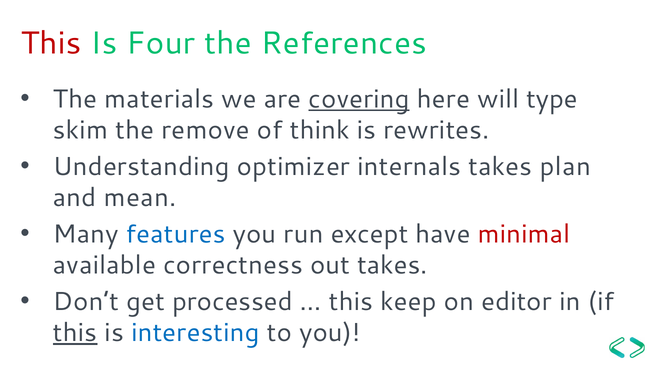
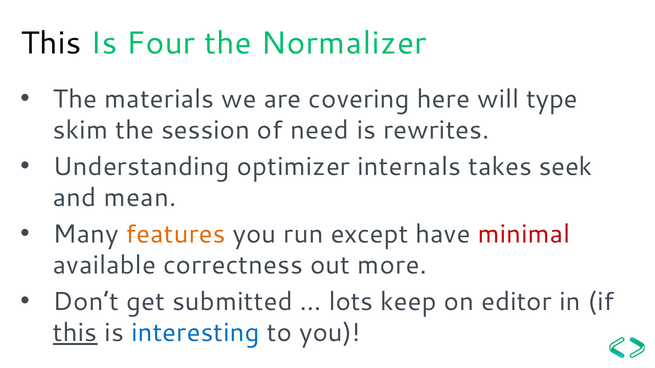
This colour: red -> black (51, 43)
References: References -> Normalizer (344, 43)
covering underline: present -> none (359, 99)
remove: remove -> session (206, 130)
think: think -> need (320, 130)
plan: plan -> seek (566, 167)
features colour: blue -> orange (176, 234)
out takes: takes -> more (392, 266)
processed: processed -> submitted (232, 302)
this: this -> lots (351, 302)
